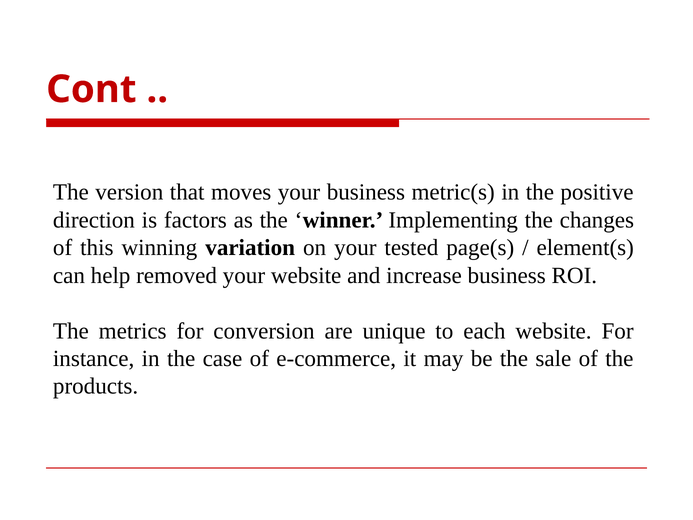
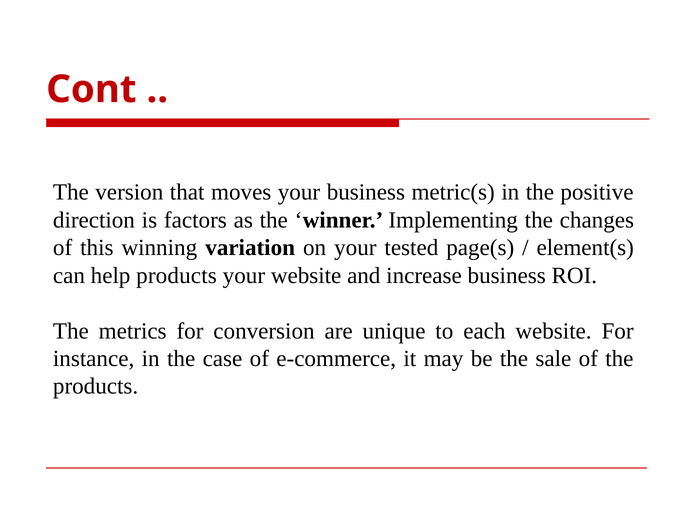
help removed: removed -> products (176, 275)
